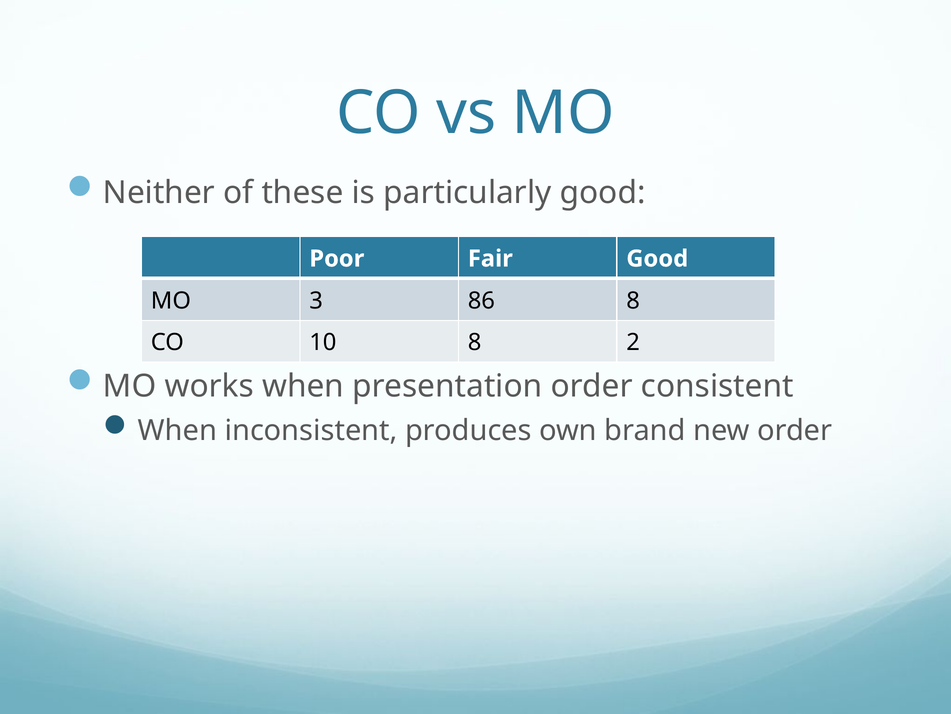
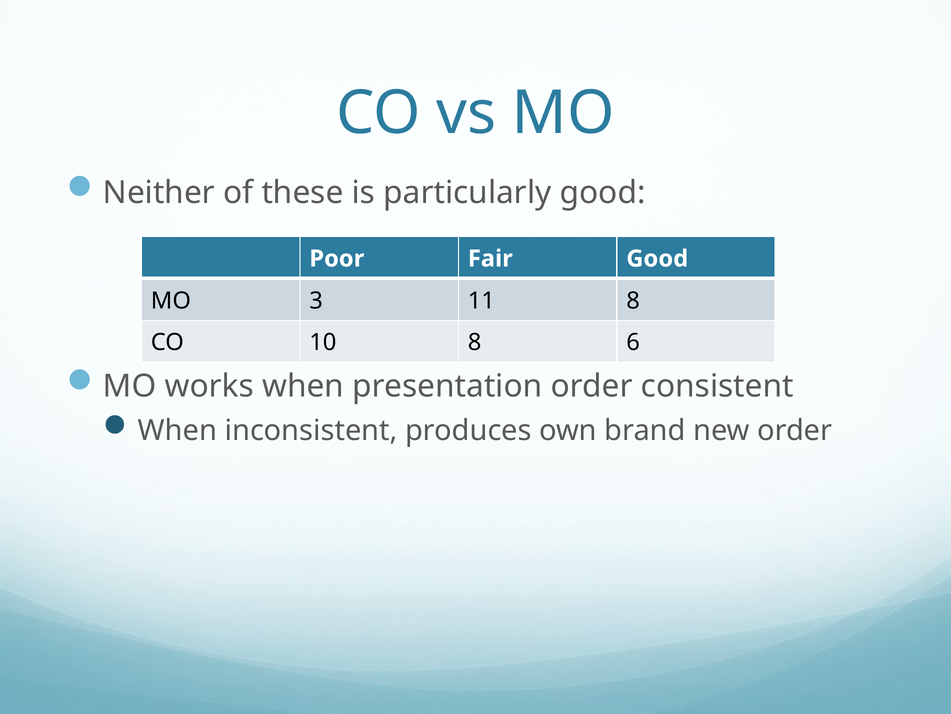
86: 86 -> 11 (481, 300)
2: 2 -> 6 (633, 342)
